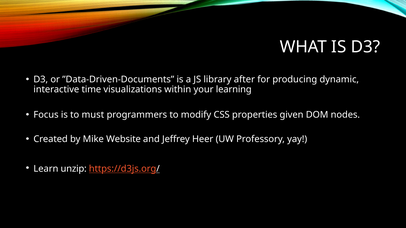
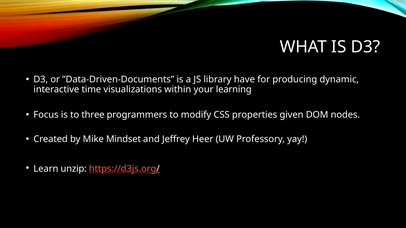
after: after -> have (244, 80)
must: must -> three (93, 115)
Website: Website -> Mindset (123, 139)
